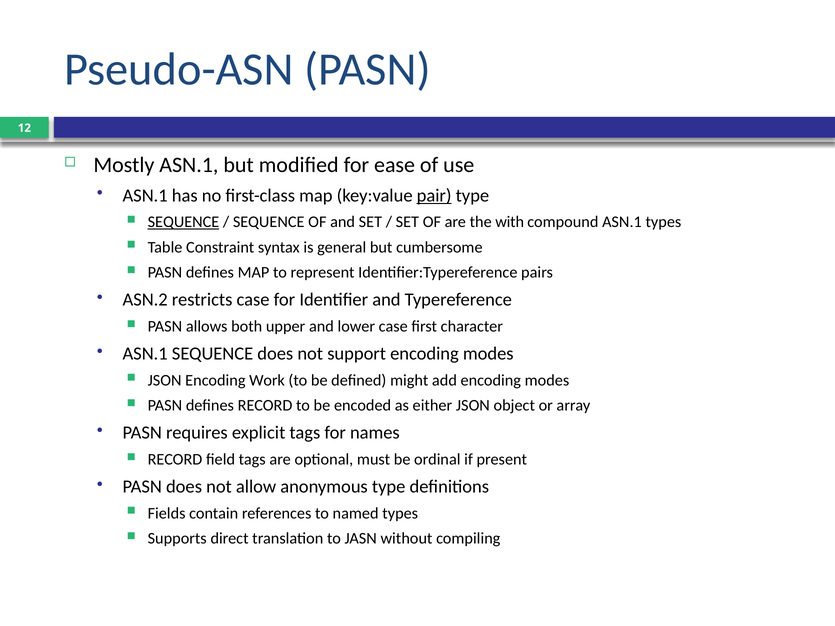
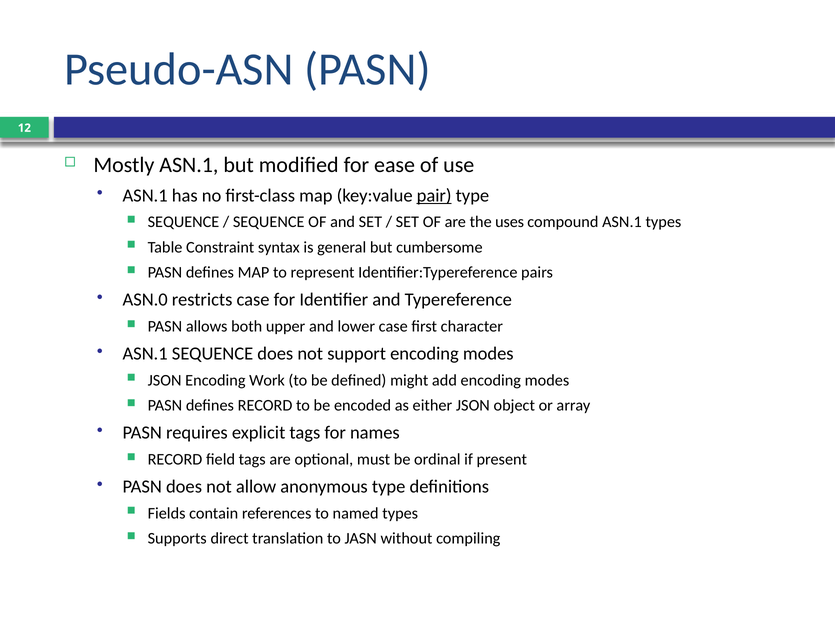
SEQUENCE underline: present -> none (183, 222)
with: with -> uses (510, 222)
ASN.2: ASN.2 -> ASN.0 (145, 300)
